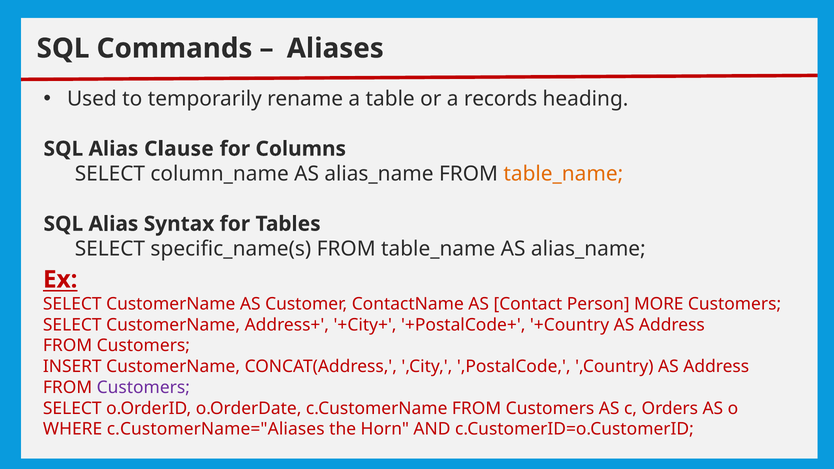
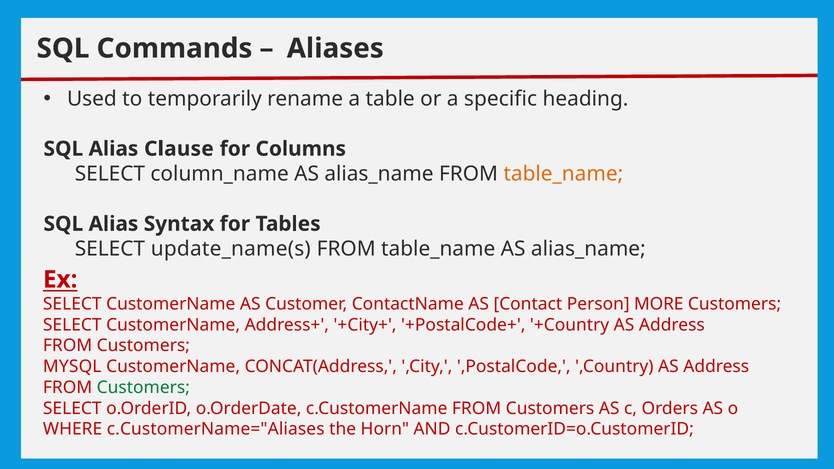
records: records -> specific (501, 99)
specific_name(s: specific_name(s -> update_name(s (231, 249)
INSERT: INSERT -> MYSQL (72, 367)
Customers colour: purple -> green (143, 388)
